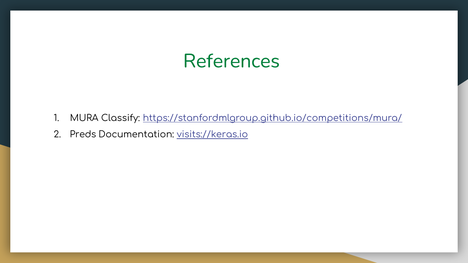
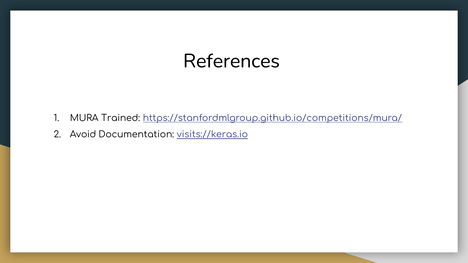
References colour: green -> black (231, 61)
Classify: Classify -> Trained (121, 118)
Preds: Preds -> Avoid (83, 135)
